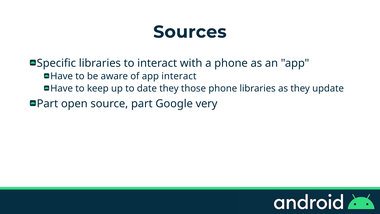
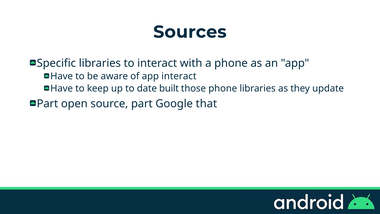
date they: they -> built (169, 88)
very: very -> that (206, 103)
